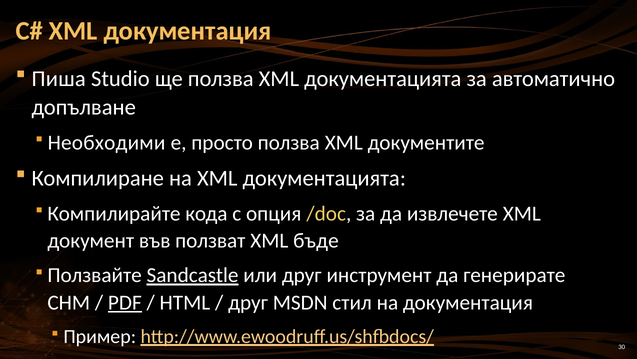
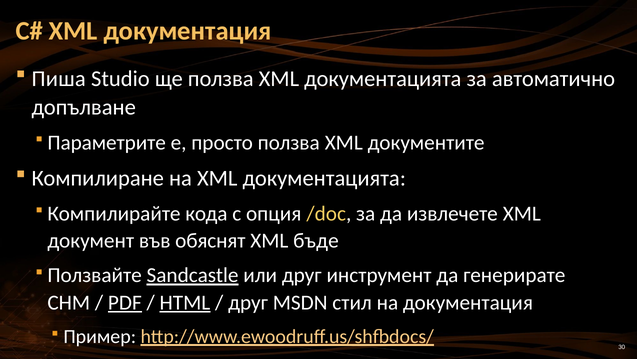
Необходими: Необходими -> Параметрите (107, 142)
ползват: ползват -> обяснят (210, 240)
HTML underline: none -> present (185, 302)
